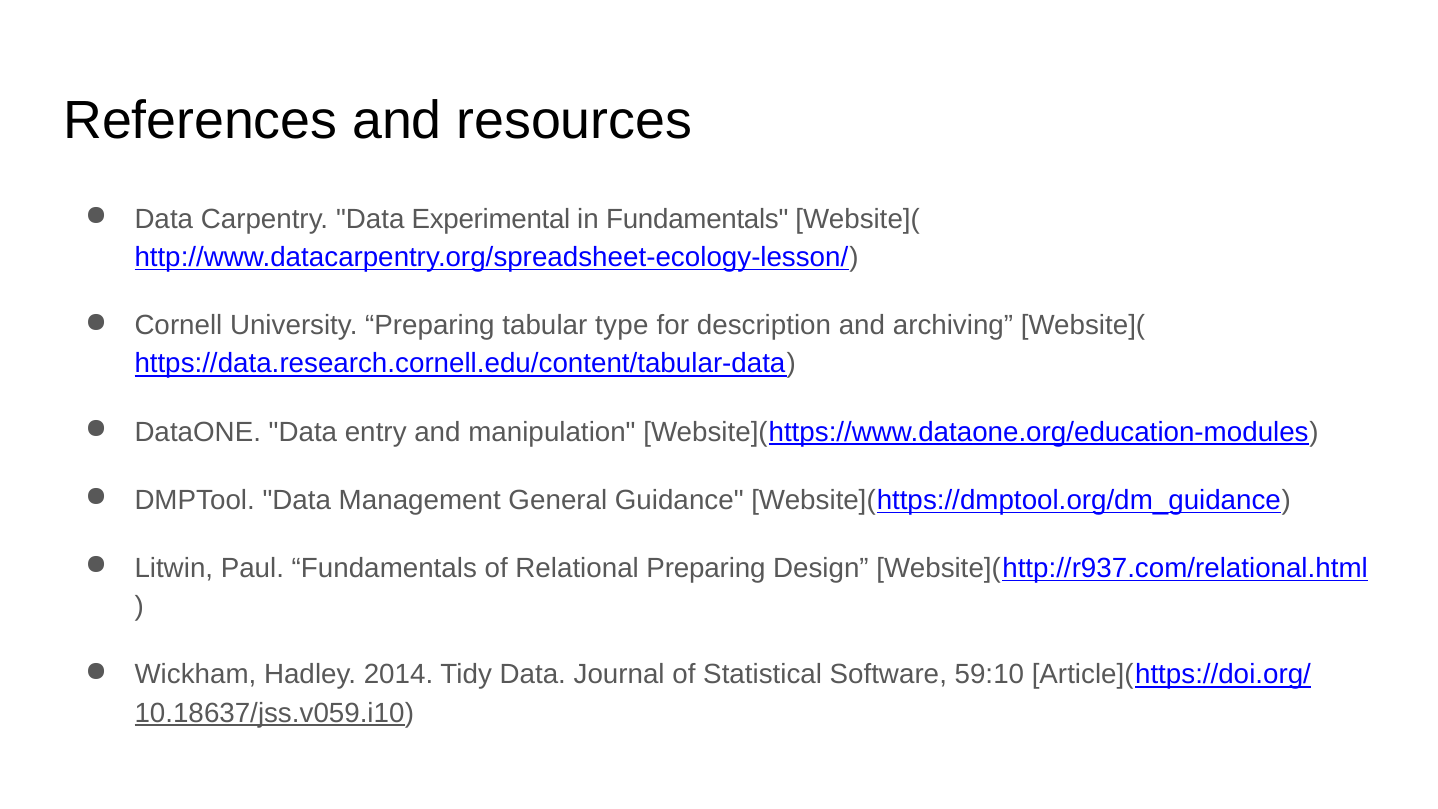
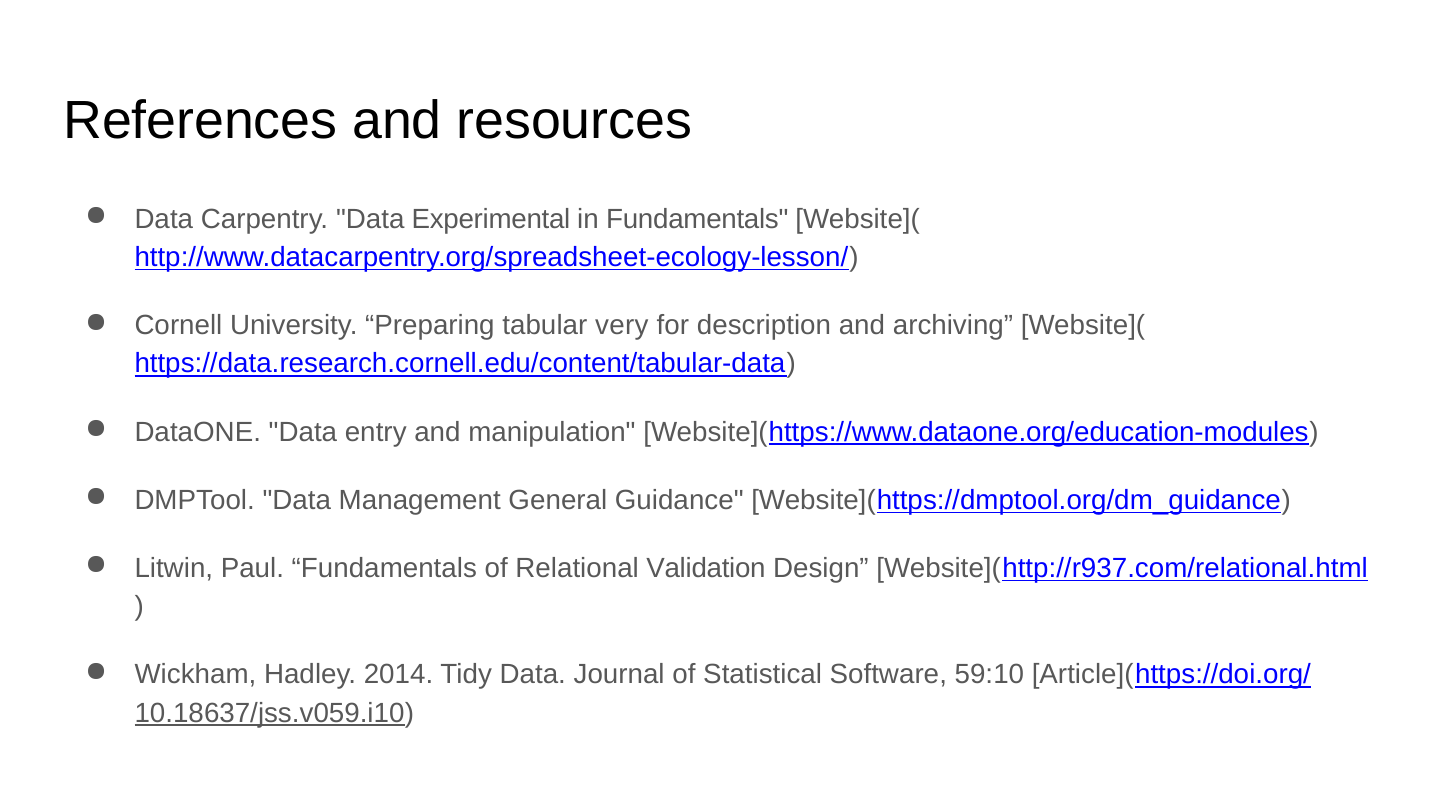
type: type -> very (622, 325)
Relational Preparing: Preparing -> Validation (706, 568)
